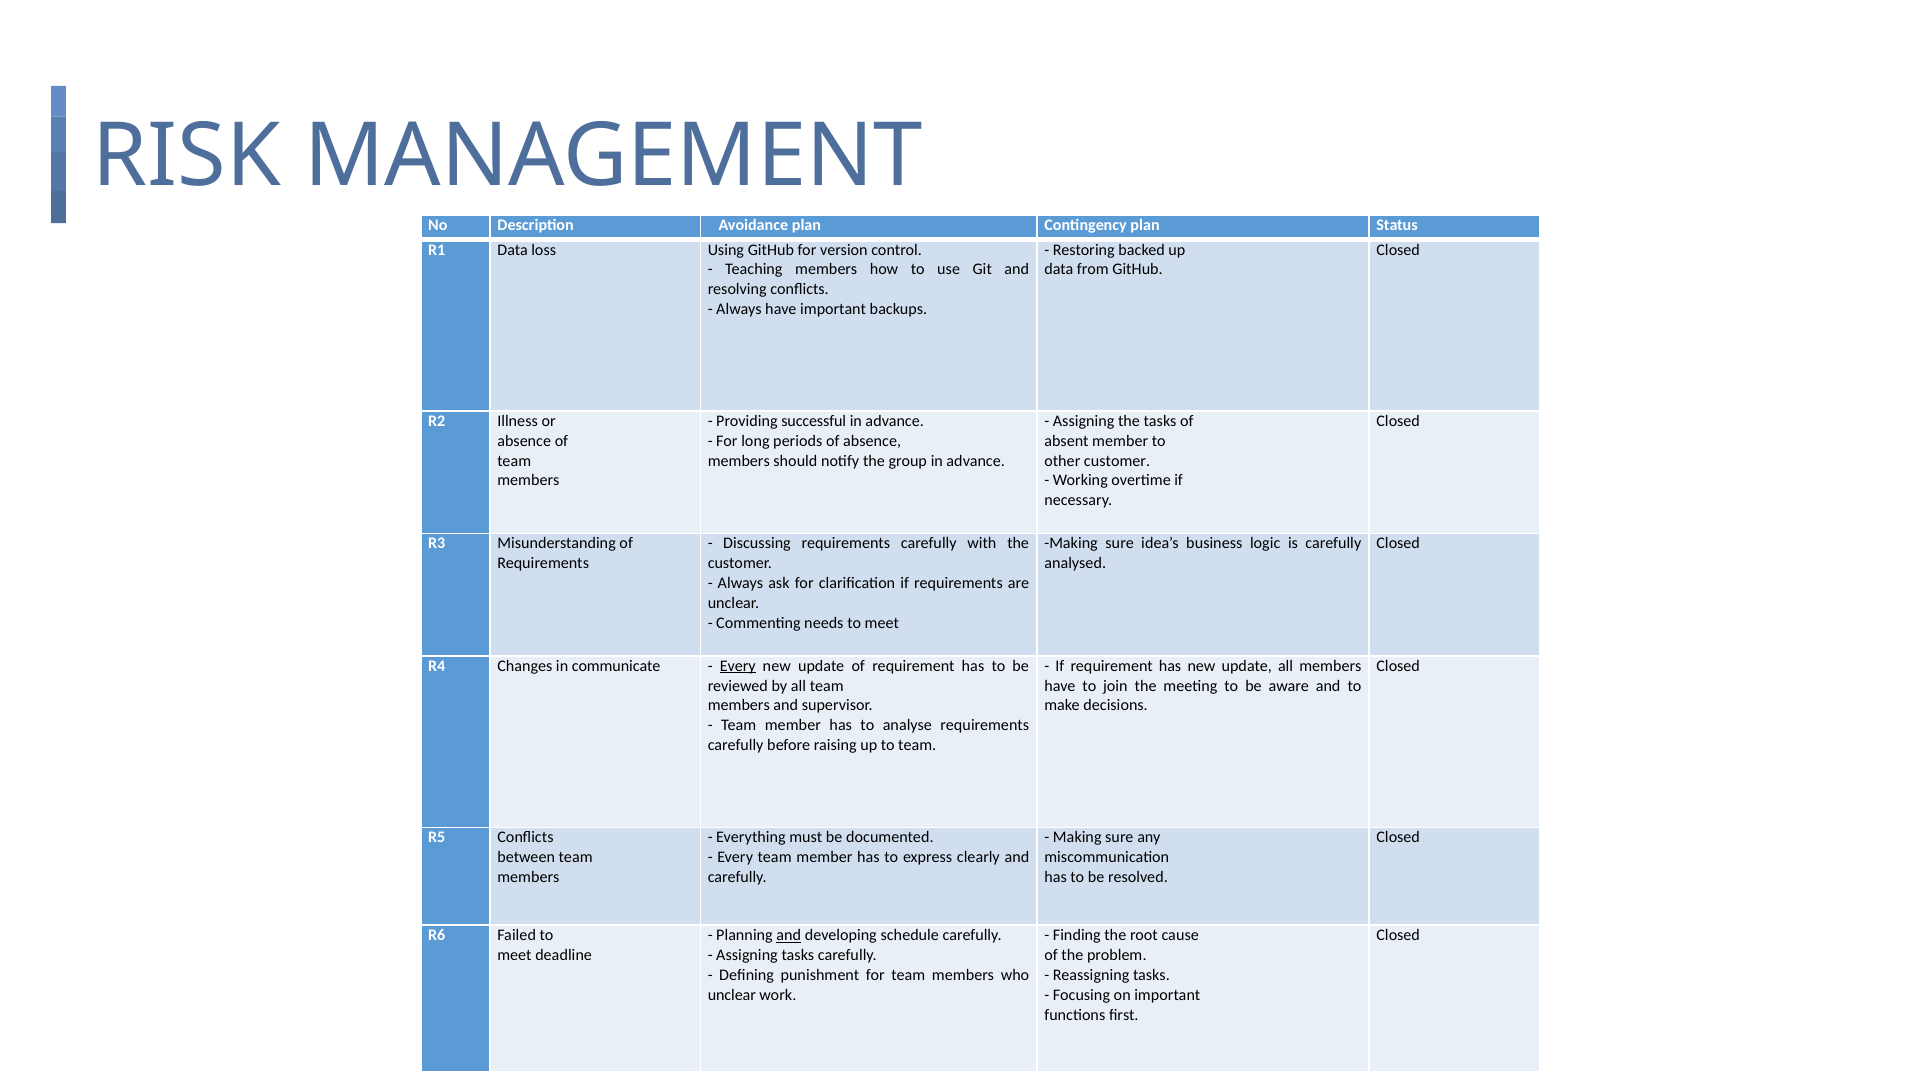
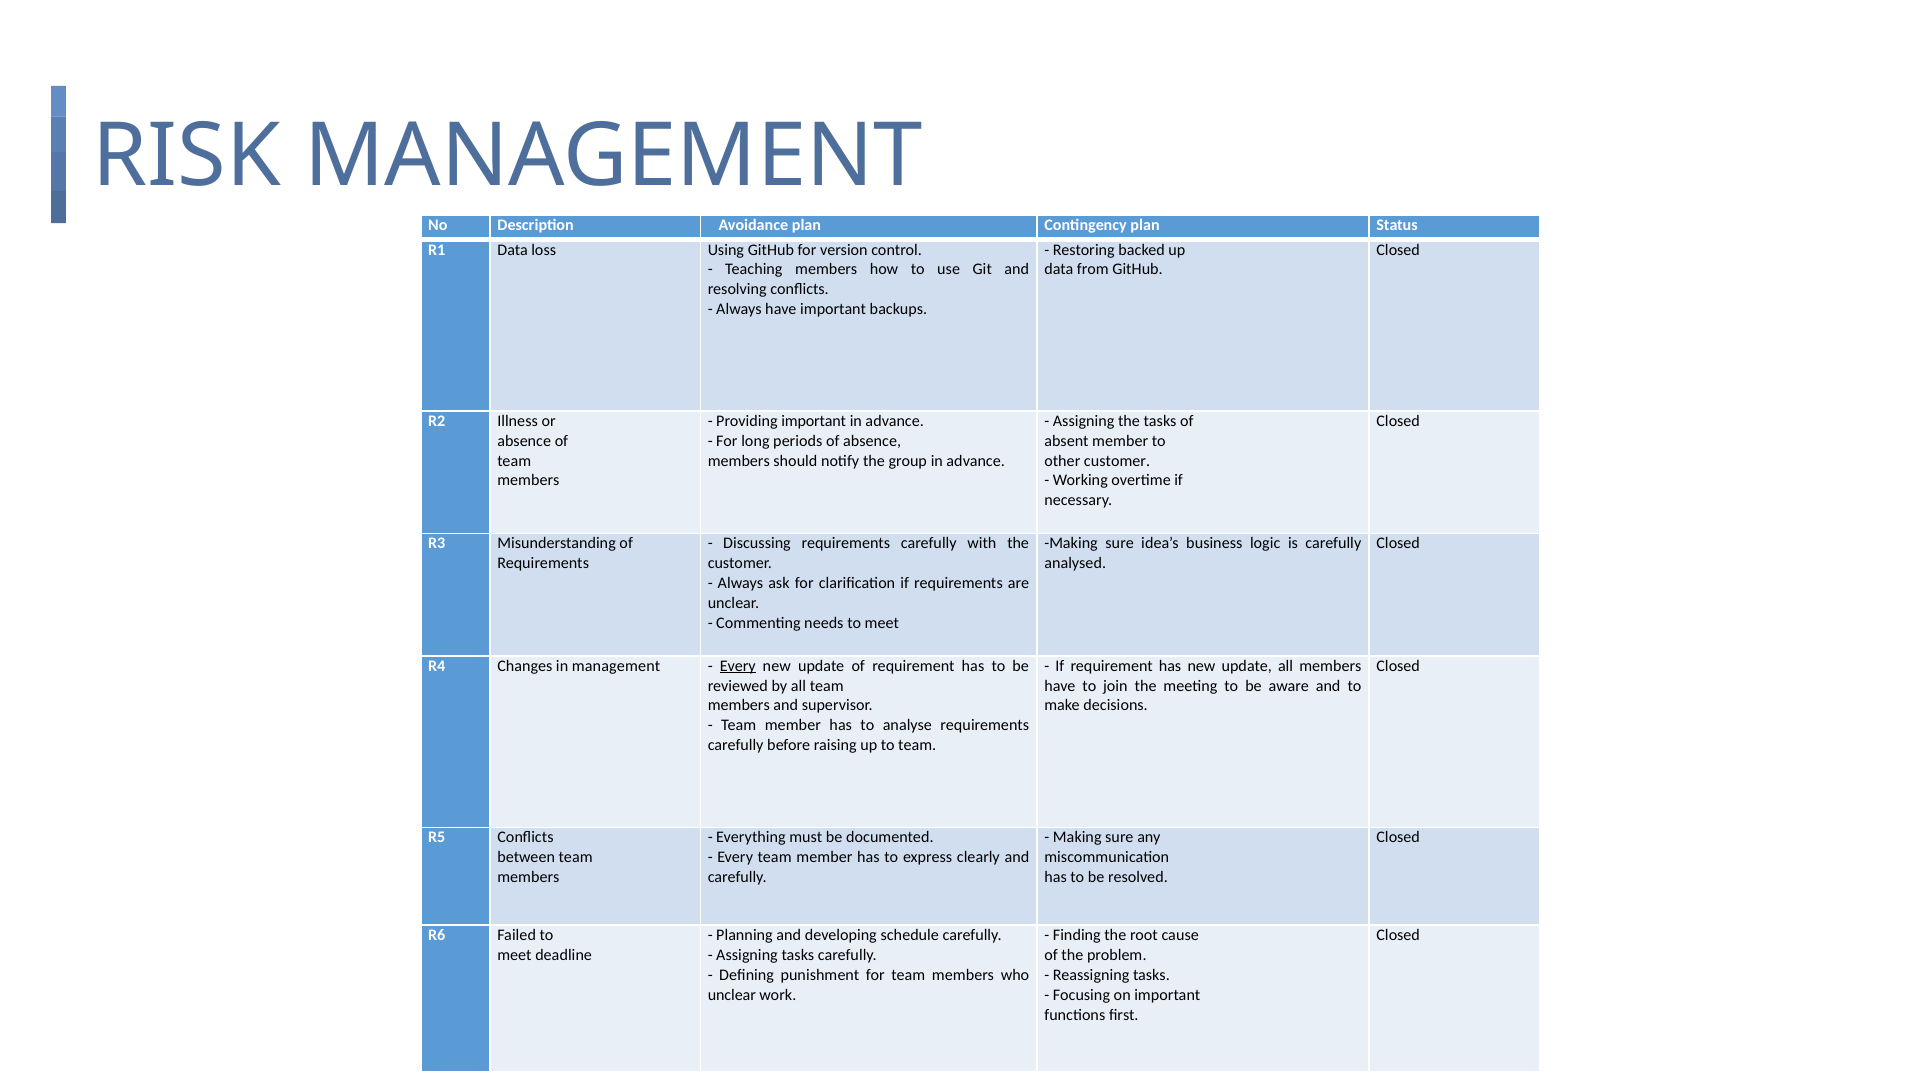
Providing successful: successful -> important (814, 421)
in communicate: communicate -> management (616, 666)
and underline: present -> none (789, 935)
